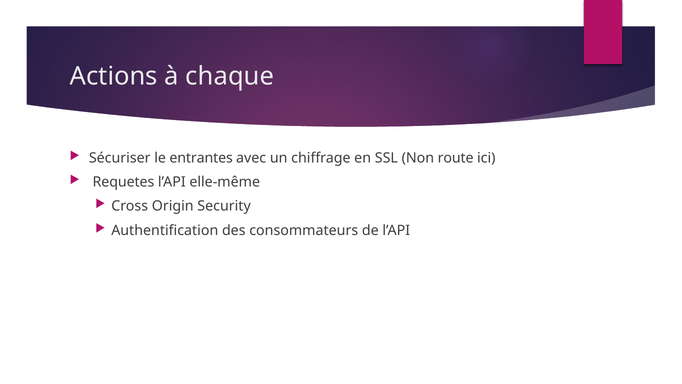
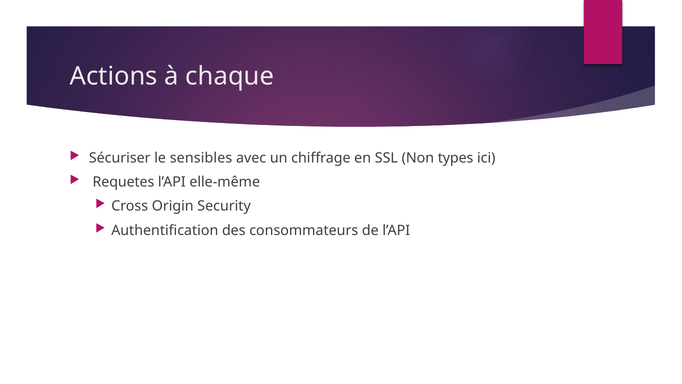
entrantes: entrantes -> sensibles (201, 158)
route: route -> types (456, 158)
